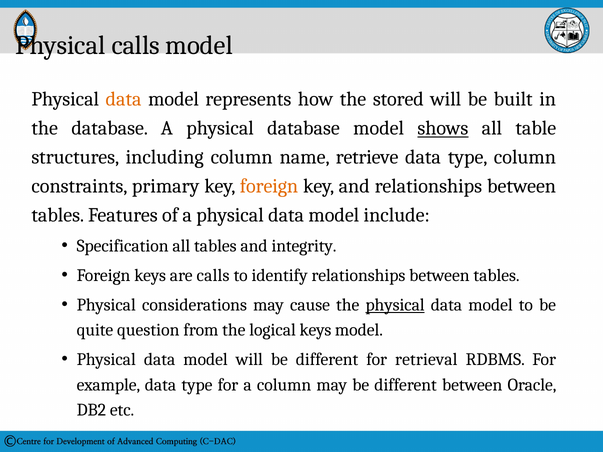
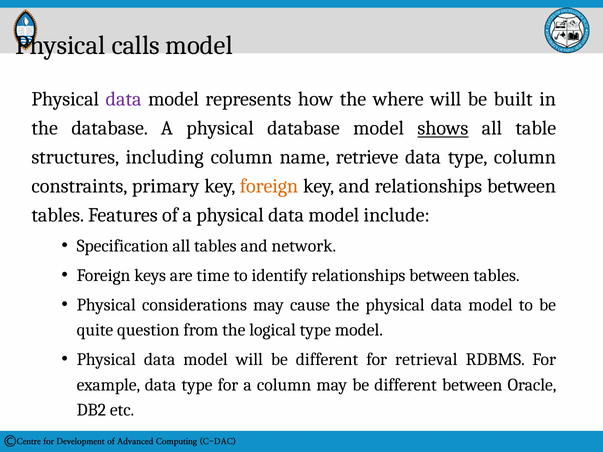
data colour: orange -> purple (124, 99)
stored: stored -> where (398, 99)
integrity: integrity -> network (304, 246)
are calls: calls -> time (213, 275)
physical underline: present -> none (395, 305)
logical keys: keys -> type (315, 330)
